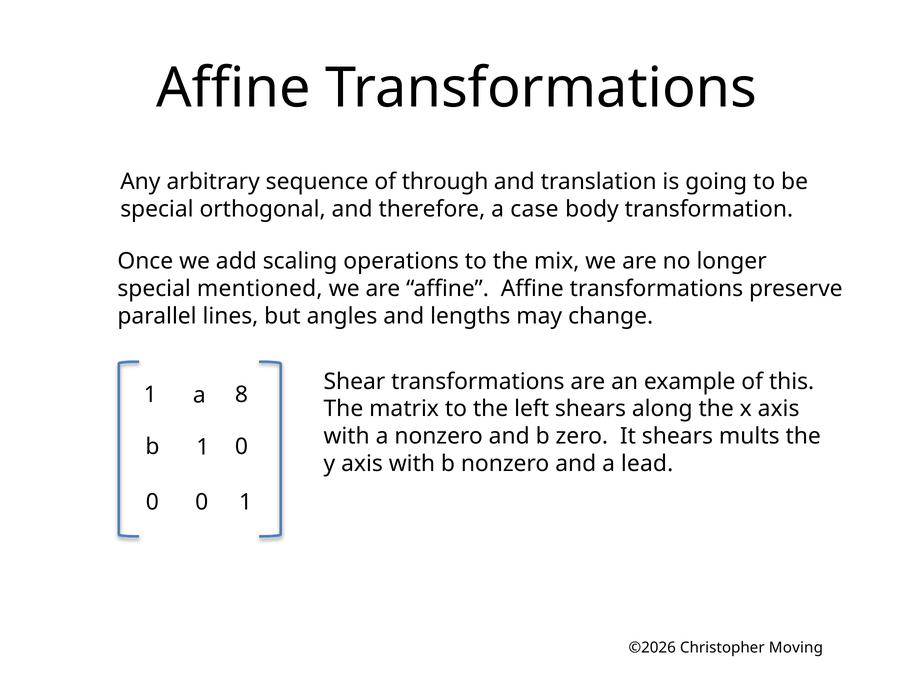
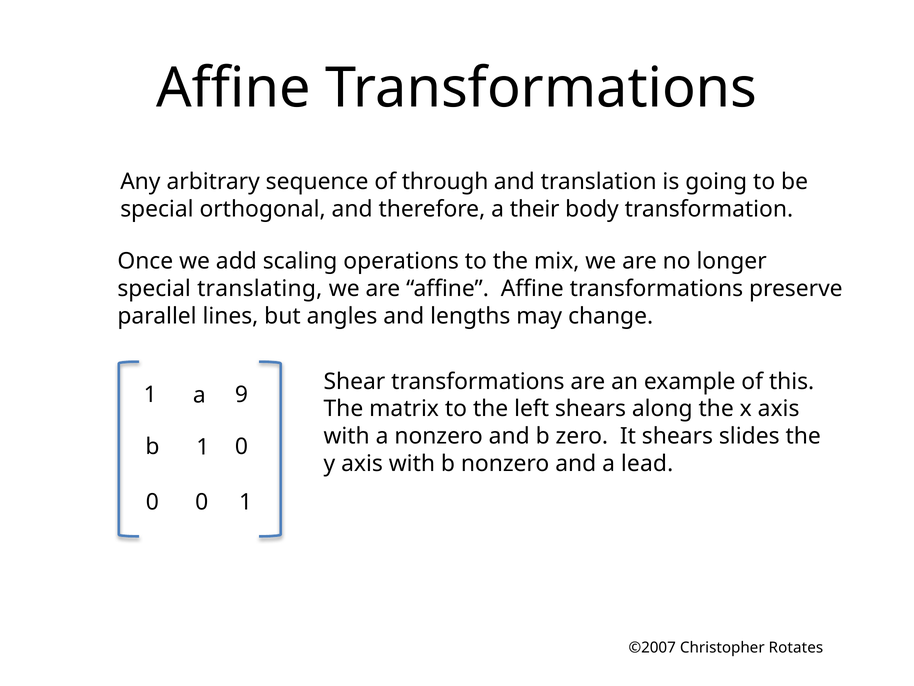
case: case -> their (535, 209)
mentioned: mentioned -> translating (260, 288)
8: 8 -> 9 (241, 395)
mults: mults -> slides (749, 436)
©2026: ©2026 -> ©2007 (652, 647)
Moving: Moving -> Rotates (796, 647)
